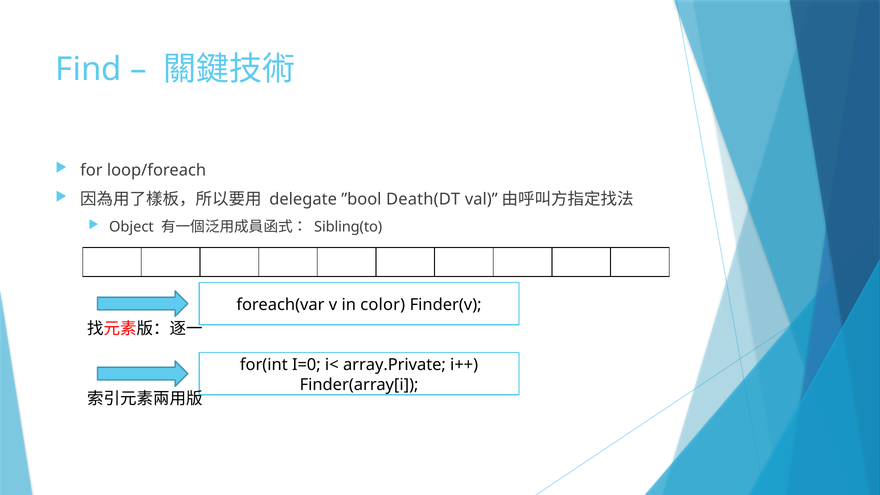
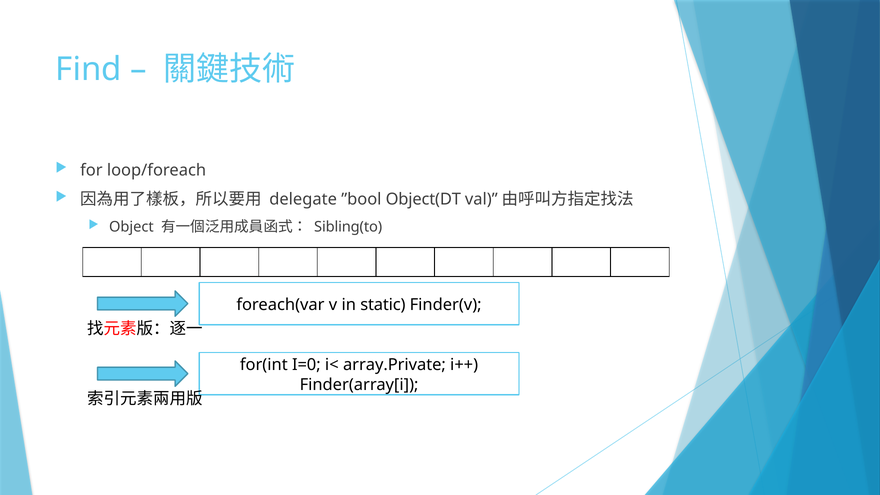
Death(DT: Death(DT -> Object(DT (423, 199)
color: color -> static (383, 305)
